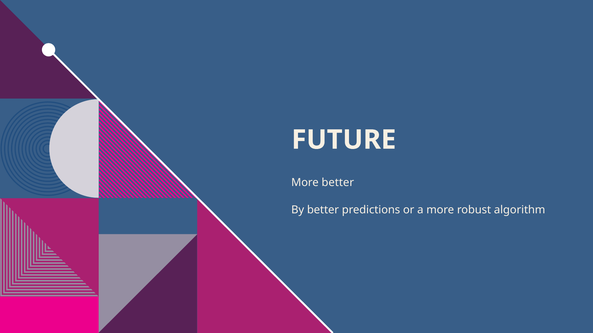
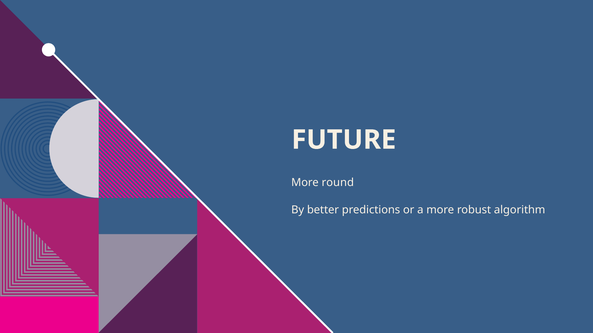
More better: better -> round (338, 183)
